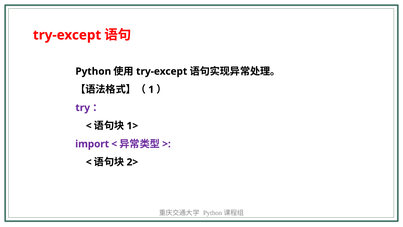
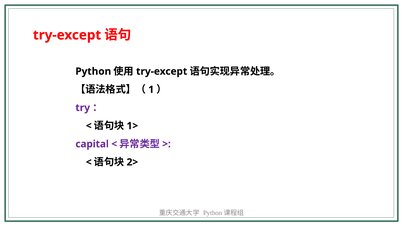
import: import -> capital (92, 144)
